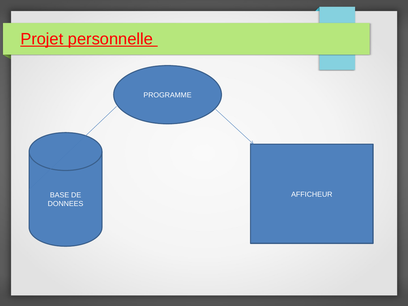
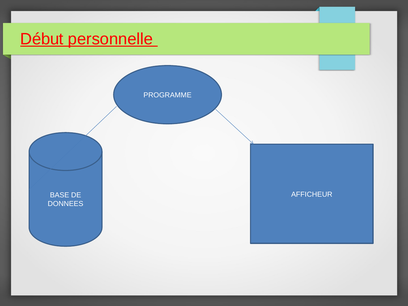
Projet: Projet -> Début (42, 39)
